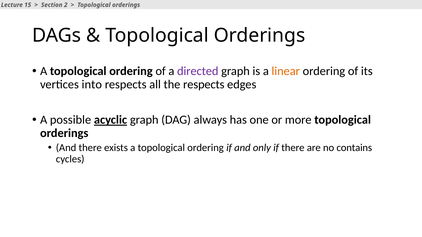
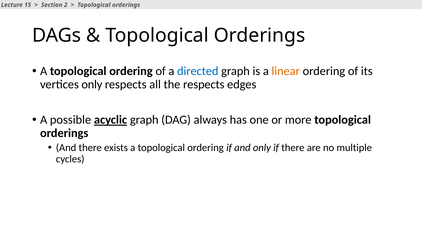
directed colour: purple -> blue (198, 71)
vertices into: into -> only (92, 85)
contains: contains -> multiple (354, 148)
